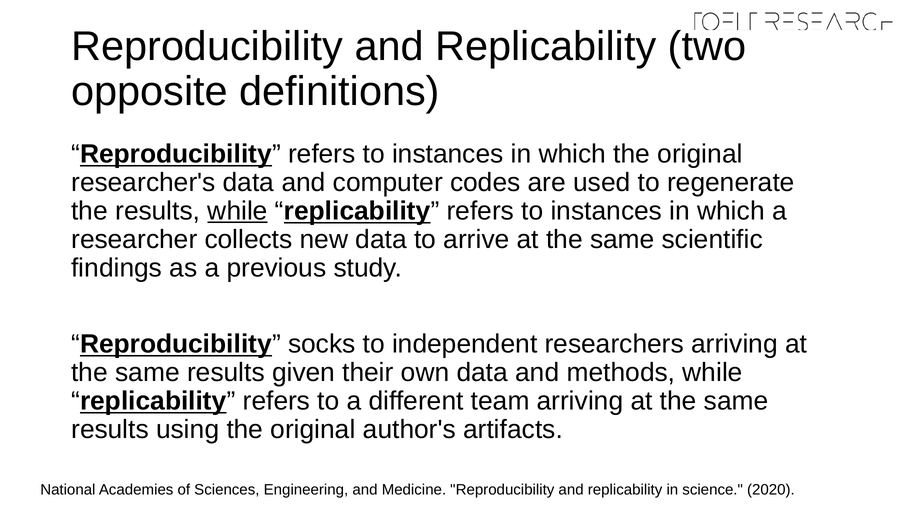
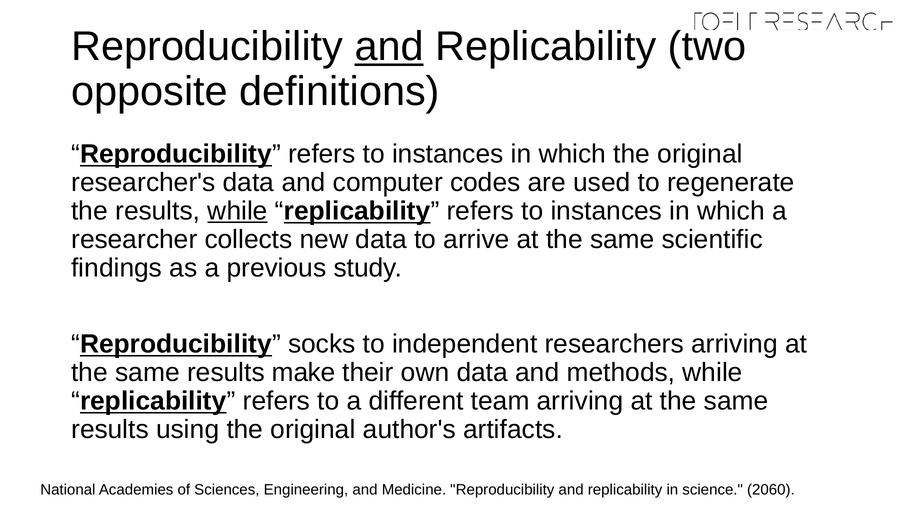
and underline: none -> present (389, 47)
given: given -> make (304, 373)
2020: 2020 -> 2060 (771, 490)
